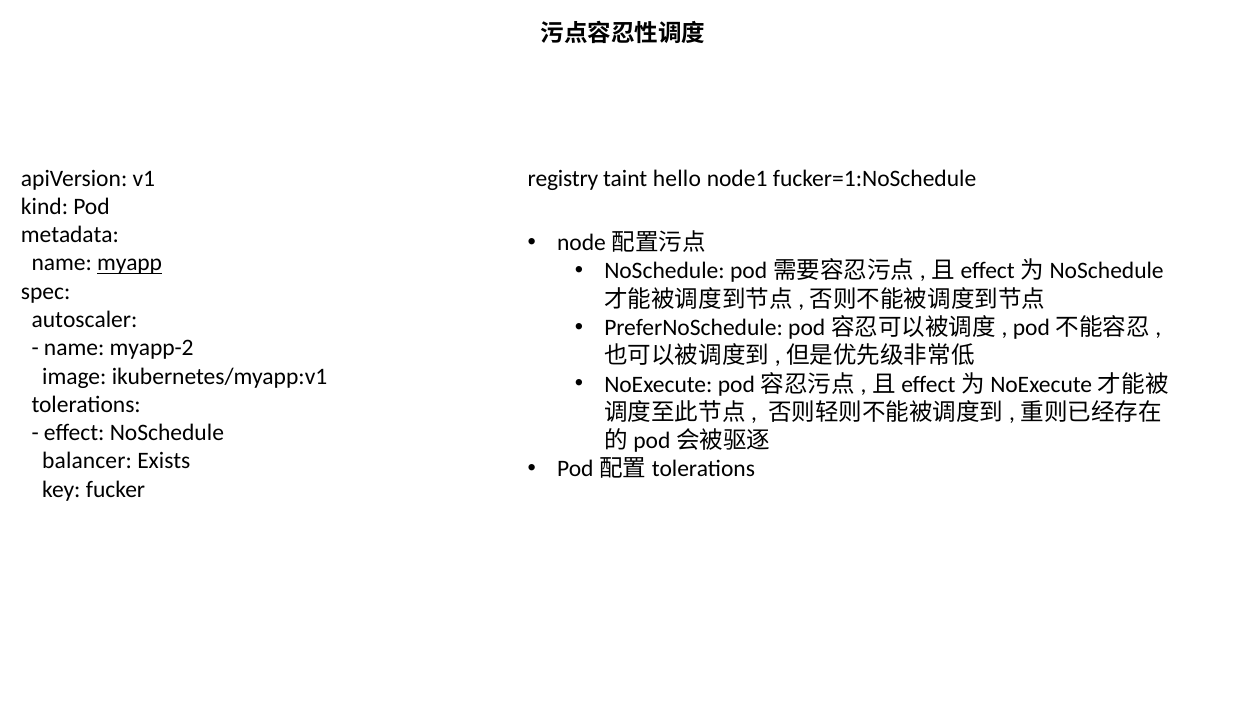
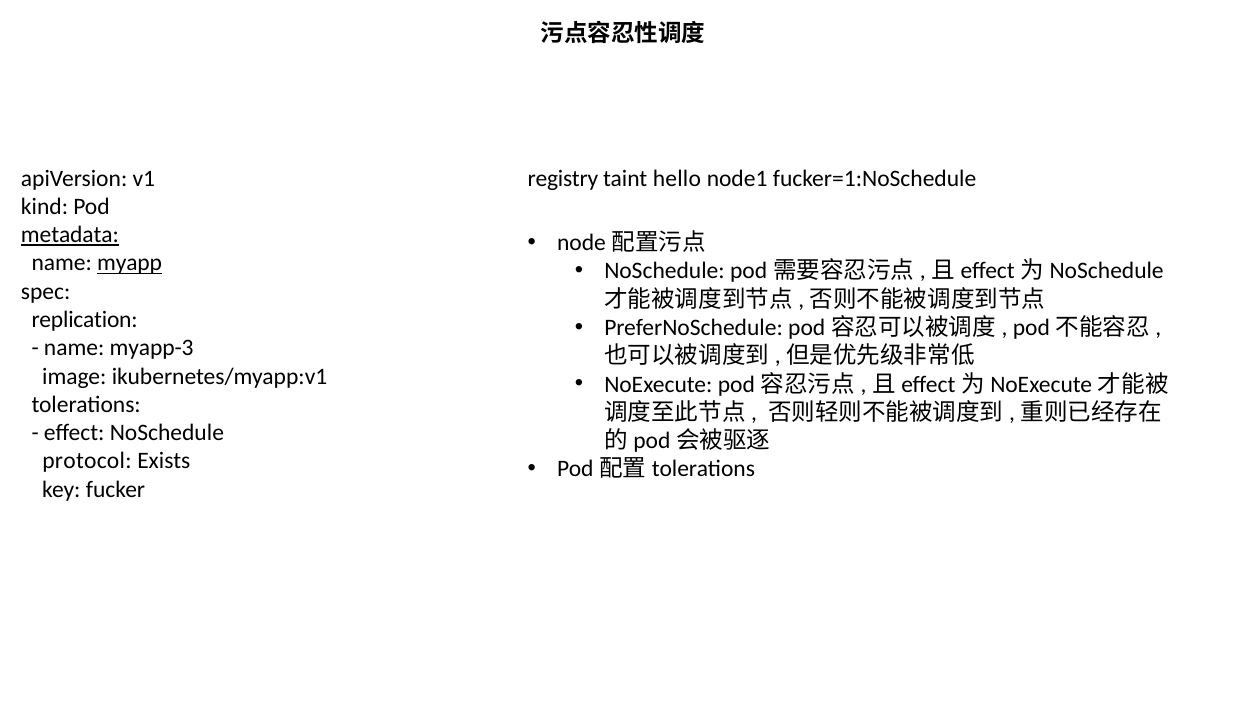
metadata underline: none -> present (70, 235)
autoscaler: autoscaler -> replication (85, 320)
myapp-2: myapp-2 -> myapp-3 (152, 348)
balancer: balancer -> protocol (87, 461)
